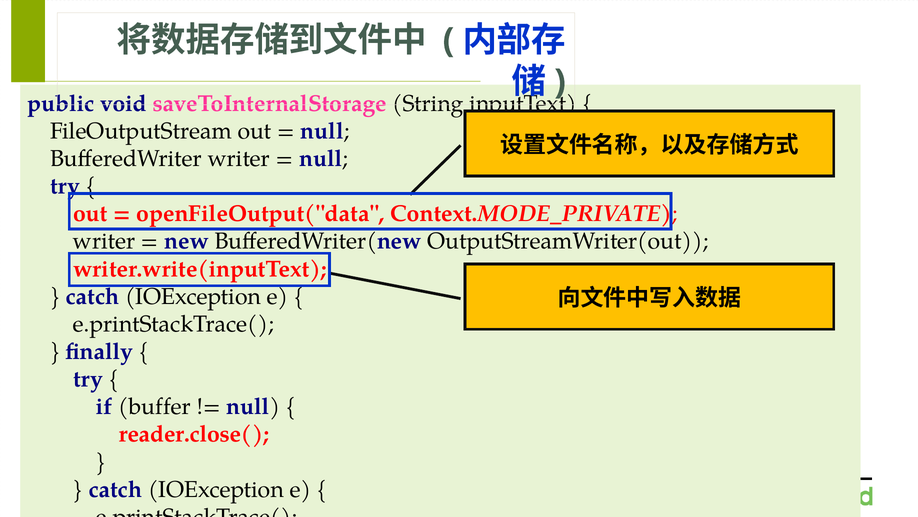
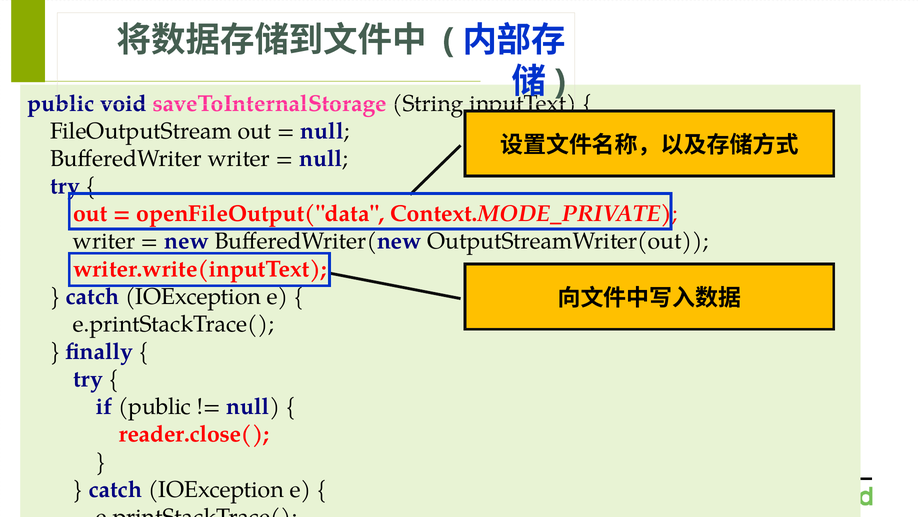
if buffer: buffer -> public (155, 406)
